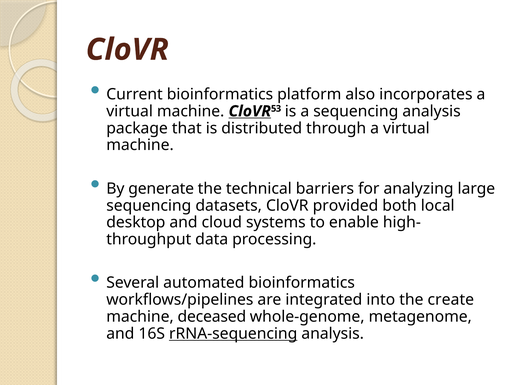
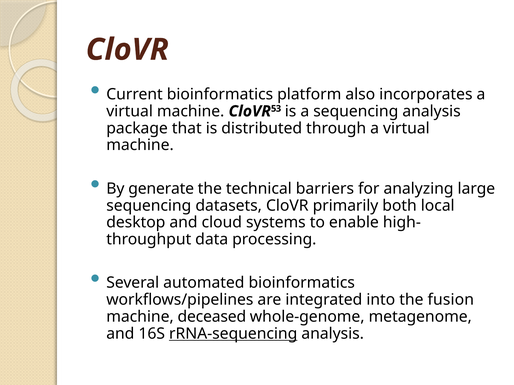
CloVR underline: present -> none (250, 111)
provided: provided -> primarily (346, 206)
create: create -> fusion (451, 300)
